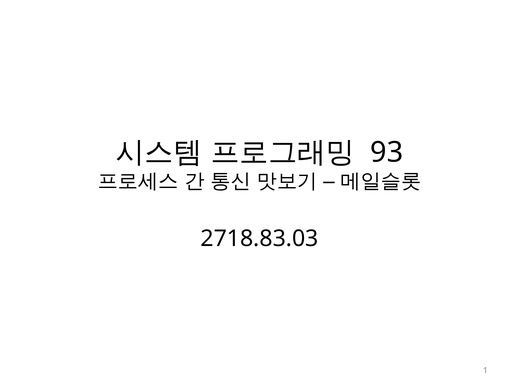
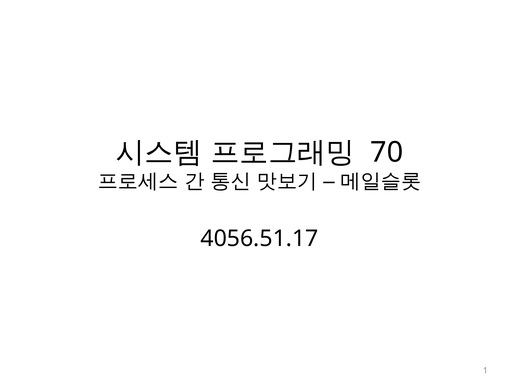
93: 93 -> 70 (387, 153)
2718.83.03: 2718.83.03 -> 4056.51.17 (259, 239)
